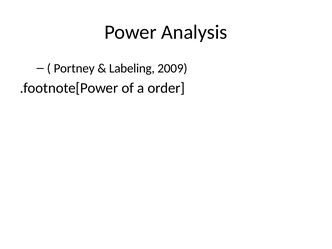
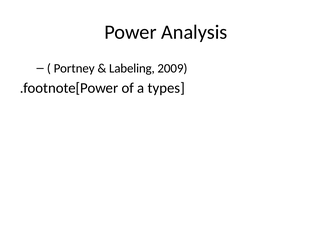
order: order -> types (166, 88)
